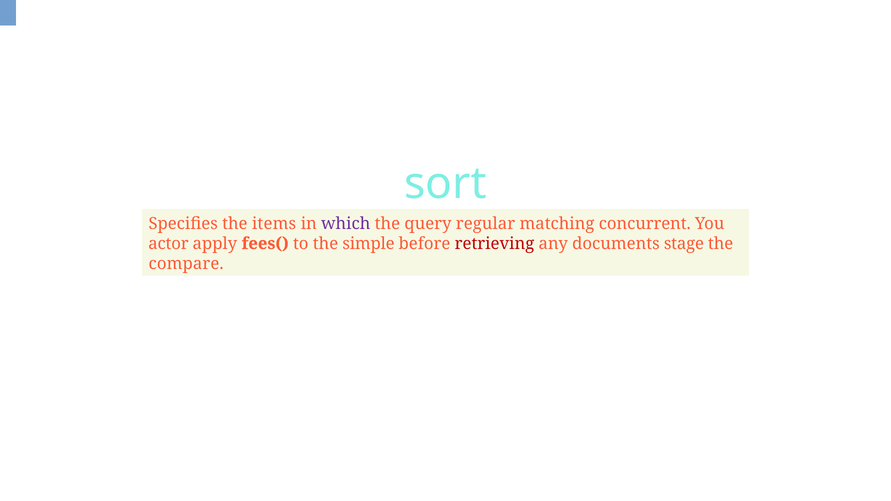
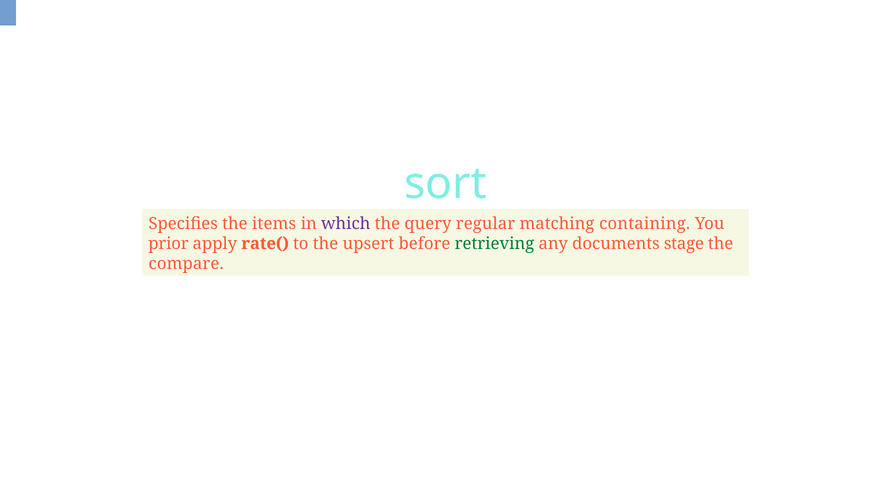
concurrent: concurrent -> containing (645, 224)
actor: actor -> prior (169, 244)
fees(: fees( -> rate( (265, 244)
simple: simple -> upsert (368, 244)
retrieving colour: red -> green (494, 244)
